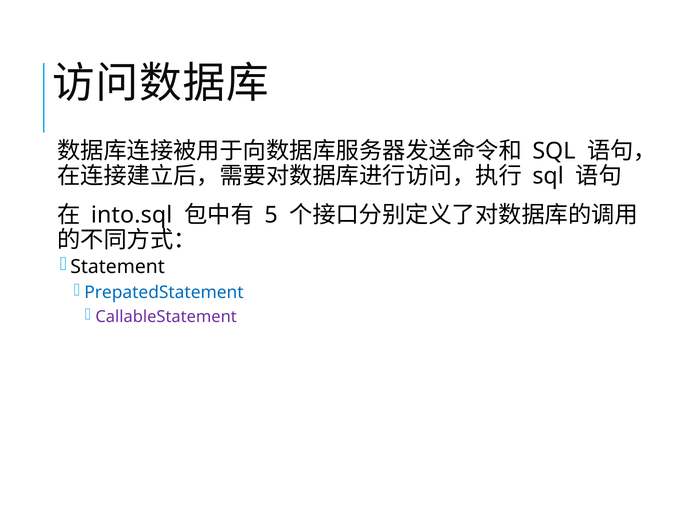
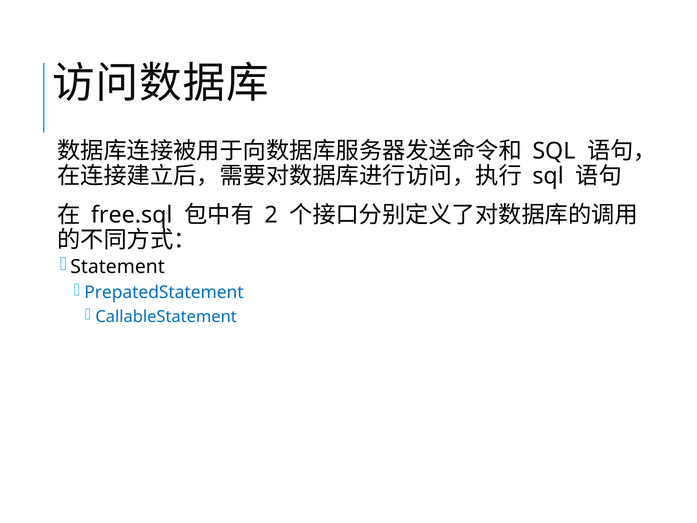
into.sql: into.sql -> free.sql (132, 215)
5: 5 -> 2 (271, 215)
CallableStatement colour: purple -> blue (166, 317)
